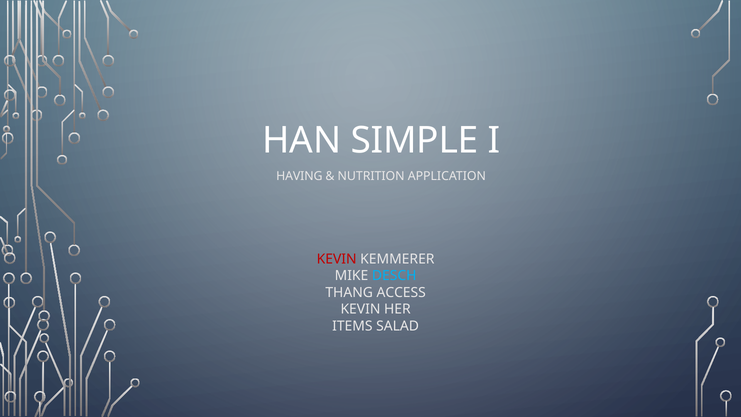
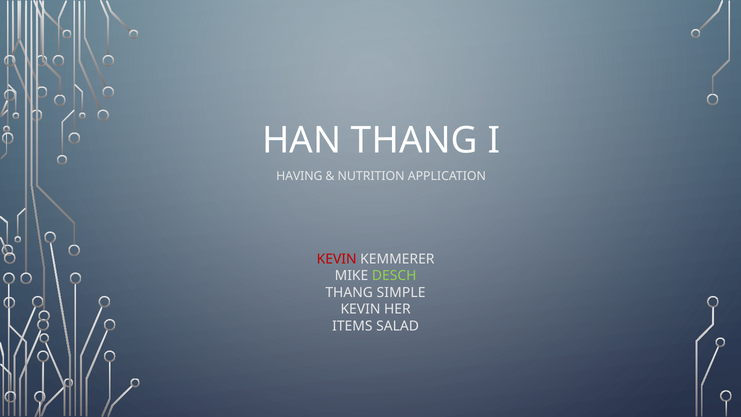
HAN SIMPLE: SIMPLE -> THANG (414, 141)
DESCH colour: light blue -> light green (394, 276)
ACCESS: ACCESS -> SIMPLE (401, 292)
